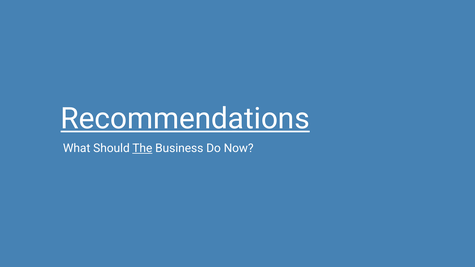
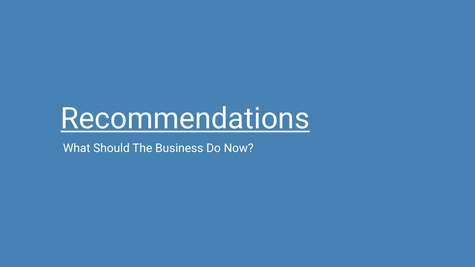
The underline: present -> none (142, 148)
